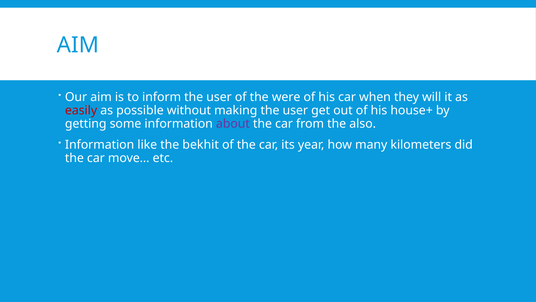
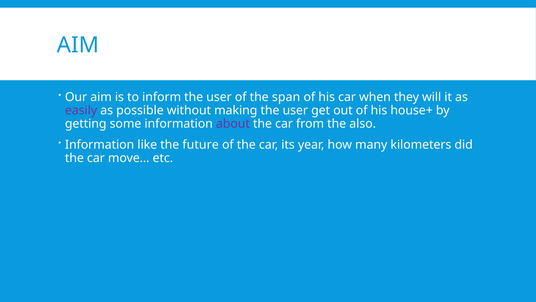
were: were -> span (286, 97)
easily colour: red -> purple (81, 110)
bekhit: bekhit -> future (201, 145)
